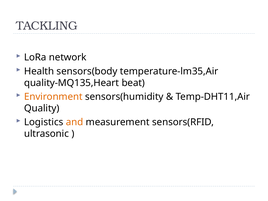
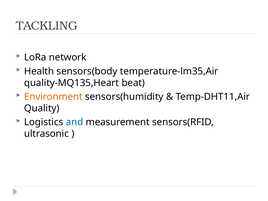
and colour: orange -> blue (75, 122)
